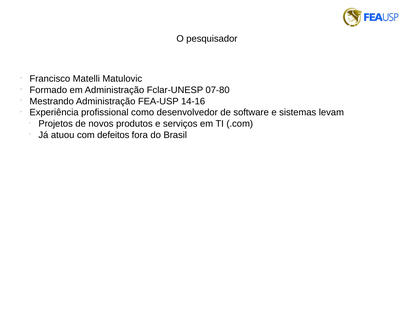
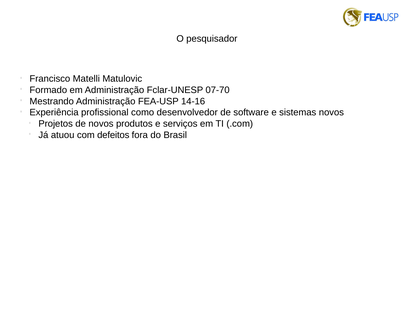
07-80: 07-80 -> 07-70 (218, 90)
sistemas levam: levam -> novos (331, 113)
